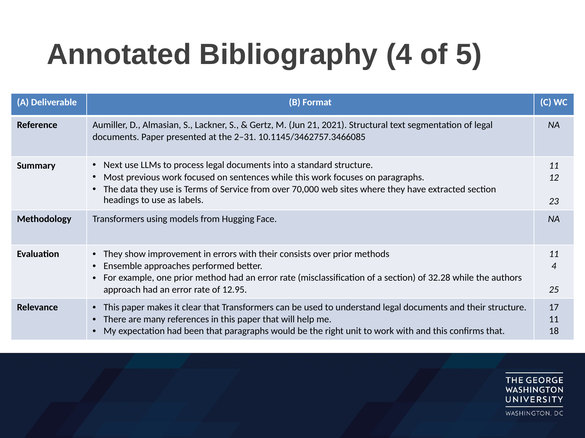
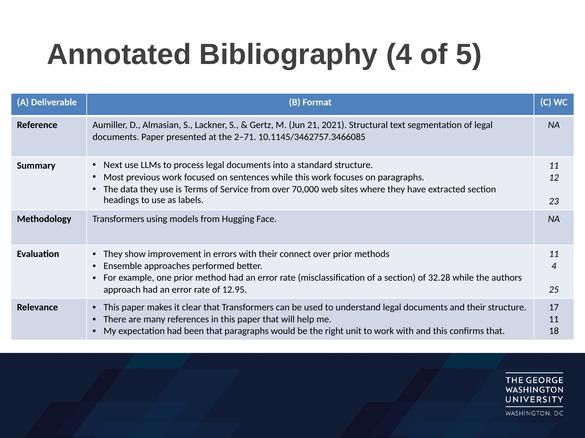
2–31: 2–31 -> 2–71 (245, 137)
consists: consists -> connect (295, 254)
